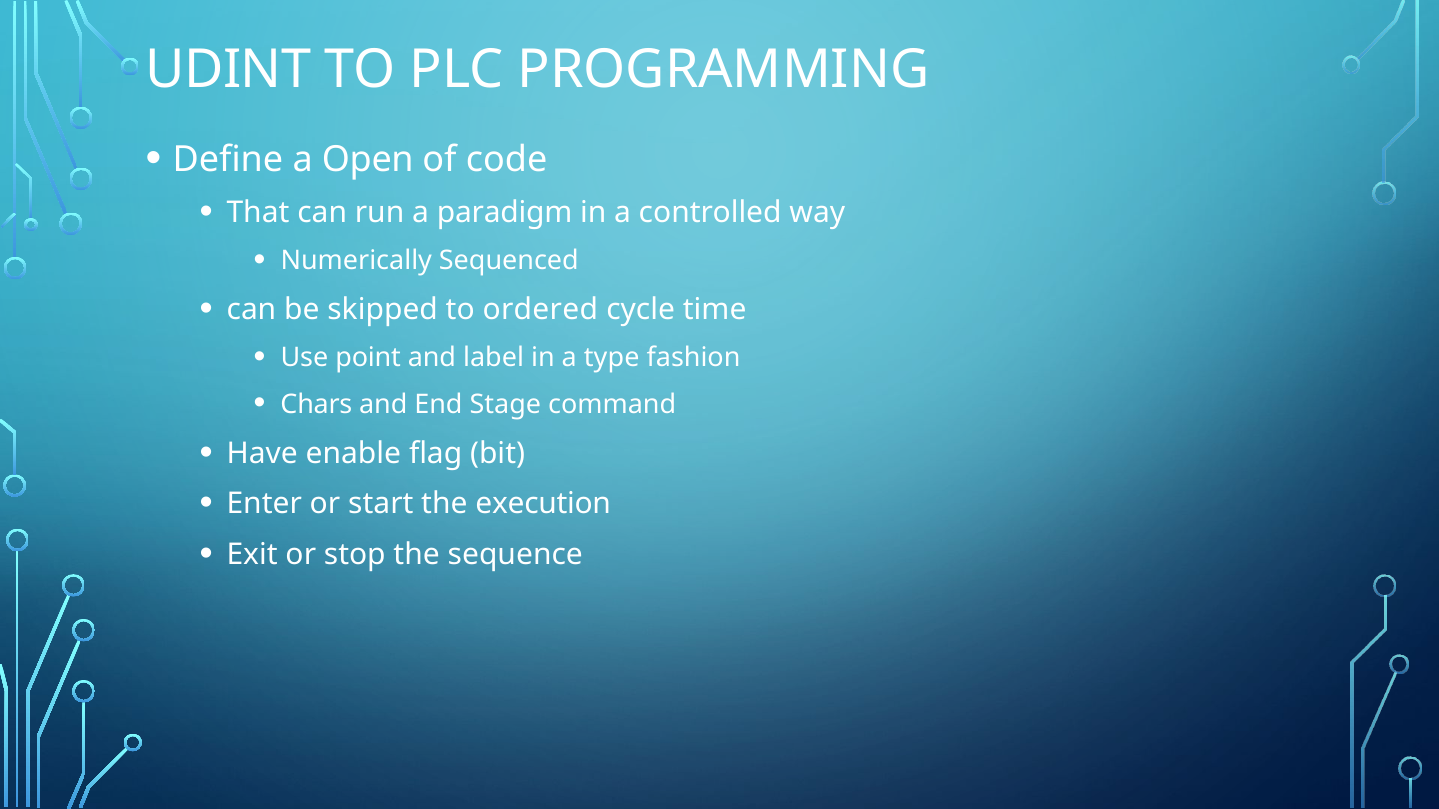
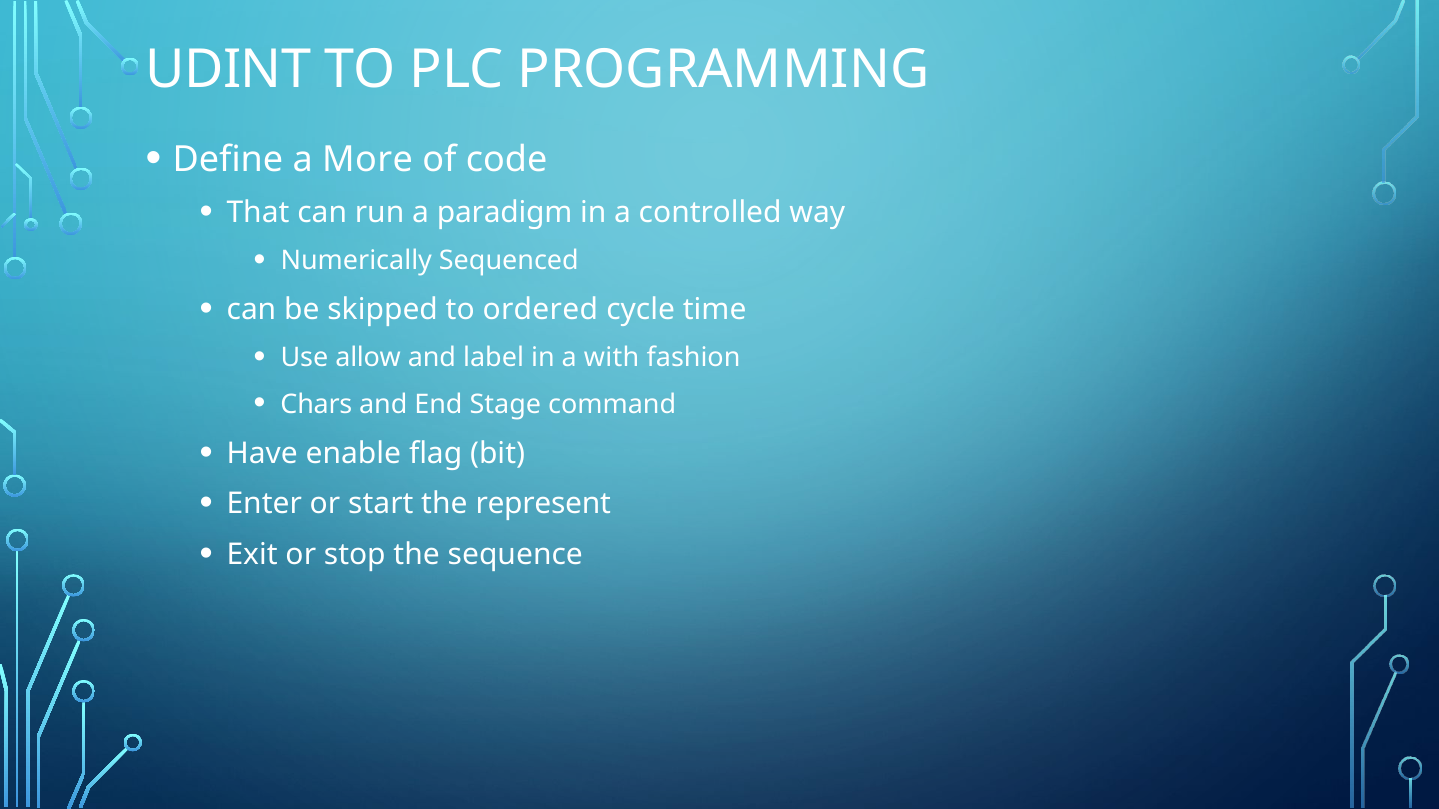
Open: Open -> More (367, 159)
point: point -> allow (368, 358)
type: type -> with (612, 358)
execution: execution -> represent (543, 504)
